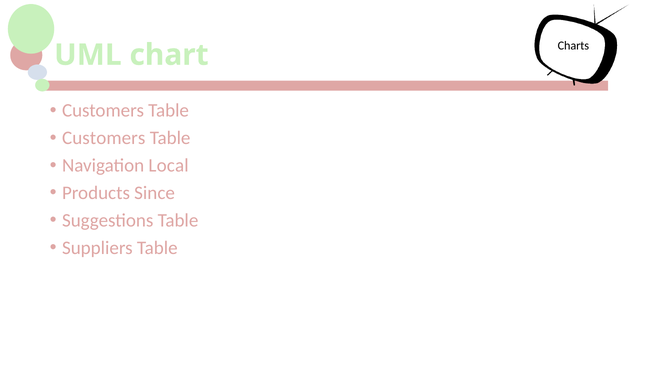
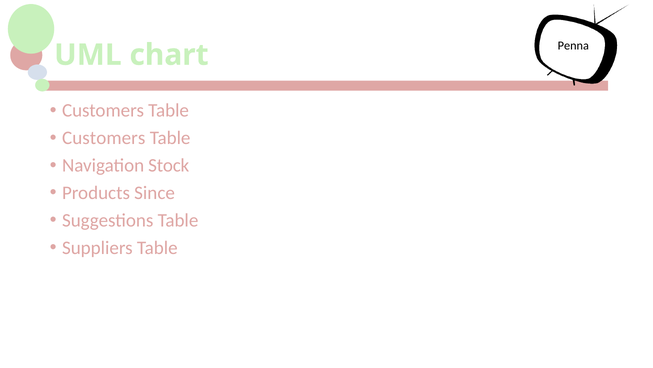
Charts: Charts -> Penna (573, 46)
Local: Local -> Stock (169, 165)
